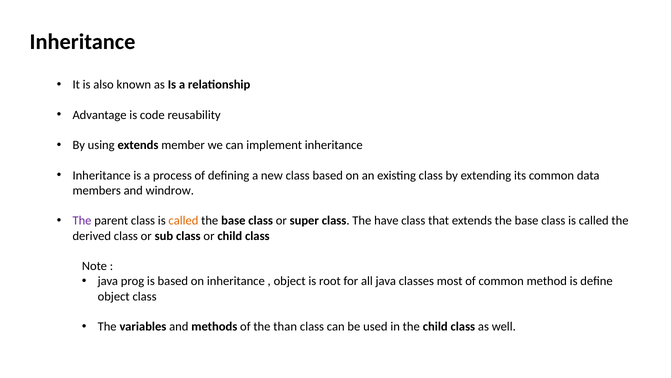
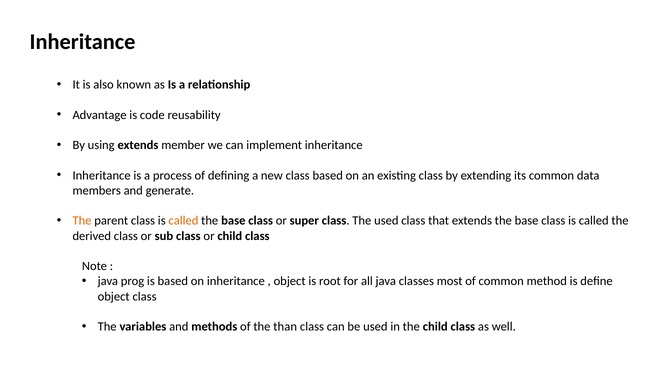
windrow: windrow -> generate (170, 190)
The colour: purple -> orange (82, 220)
The have: have -> used (386, 220)
